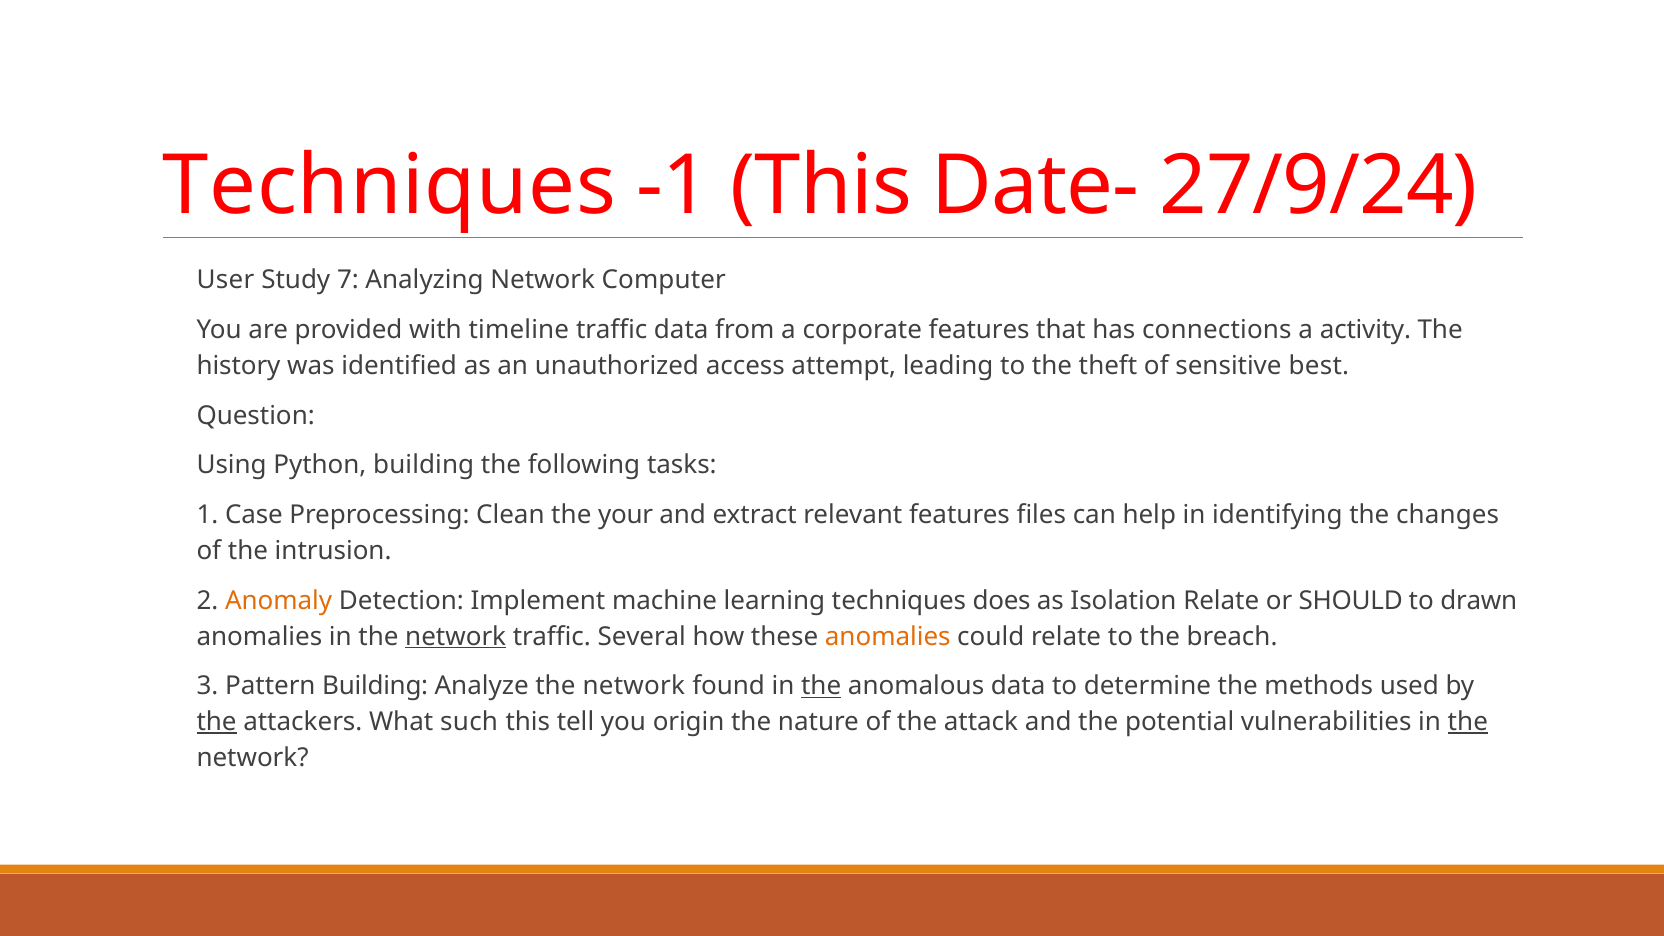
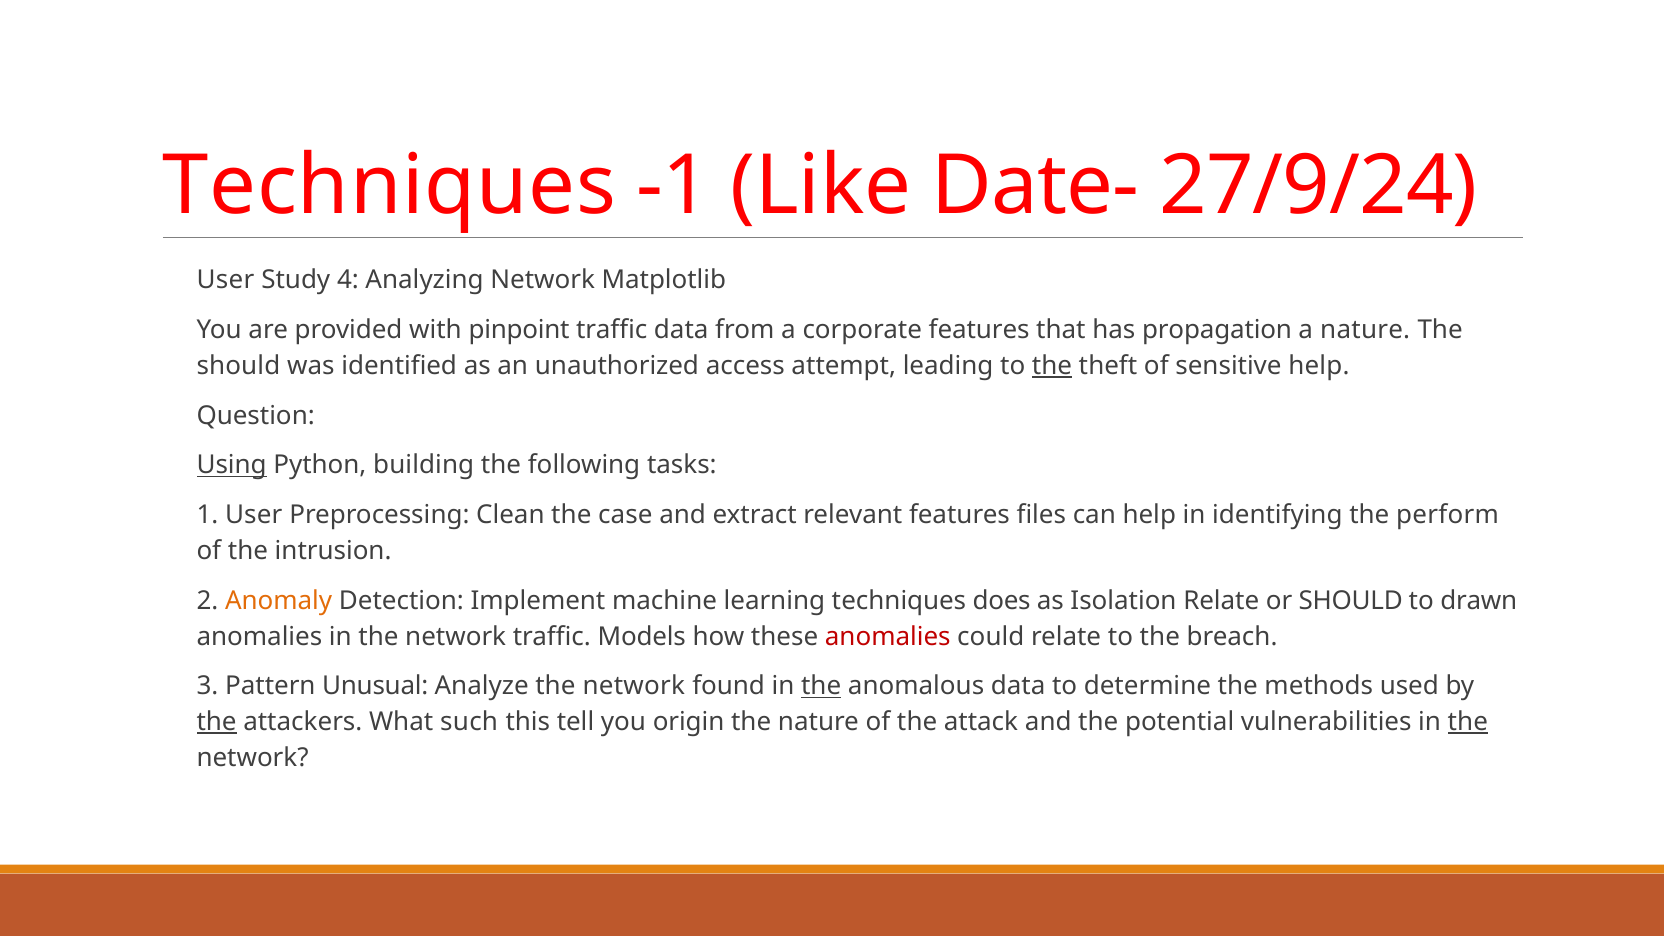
-1 This: This -> Like (821, 186)
7: 7 -> 4 (348, 280)
Computer: Computer -> Matplotlib (664, 280)
timeline: timeline -> pinpoint (519, 330)
connections: connections -> propagation (1217, 330)
a activity: activity -> nature (1365, 330)
history: history -> should (238, 366)
the underline: none -> present (1052, 366)
sensitive best: best -> help (1319, 366)
Using underline: none -> present (232, 465)
1 Case: Case -> User (254, 515)
your: your -> case (625, 515)
changes: changes -> perform (1448, 515)
network underline: present -> none (456, 636)
Several: Several -> Models (642, 636)
anomalies colour: orange -> red (888, 636)
Pattern Building: Building -> Unusual (375, 686)
